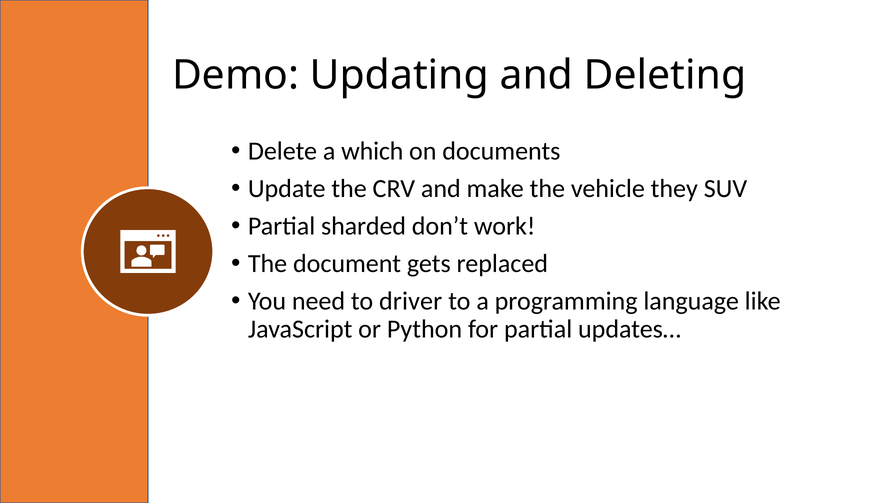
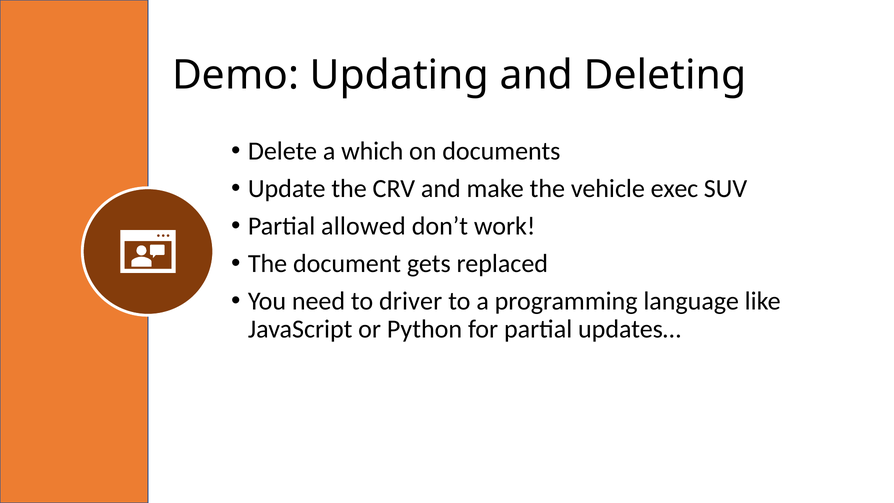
they: they -> exec (674, 189)
sharded: sharded -> allowed (363, 226)
